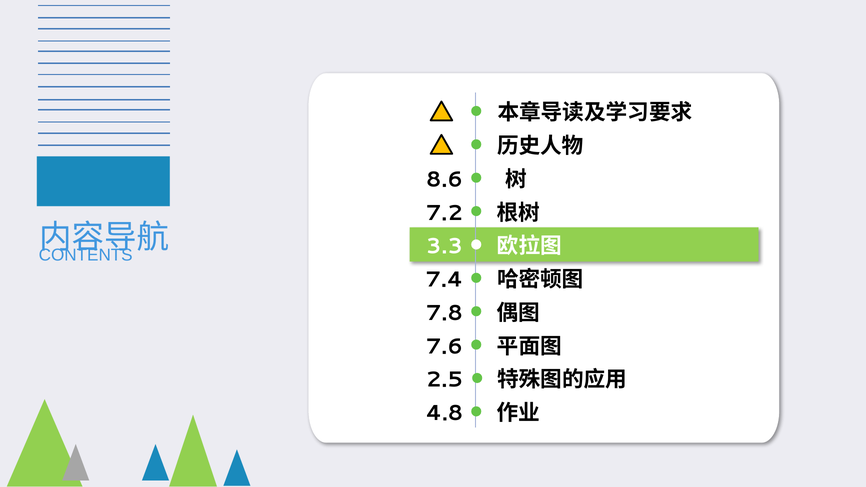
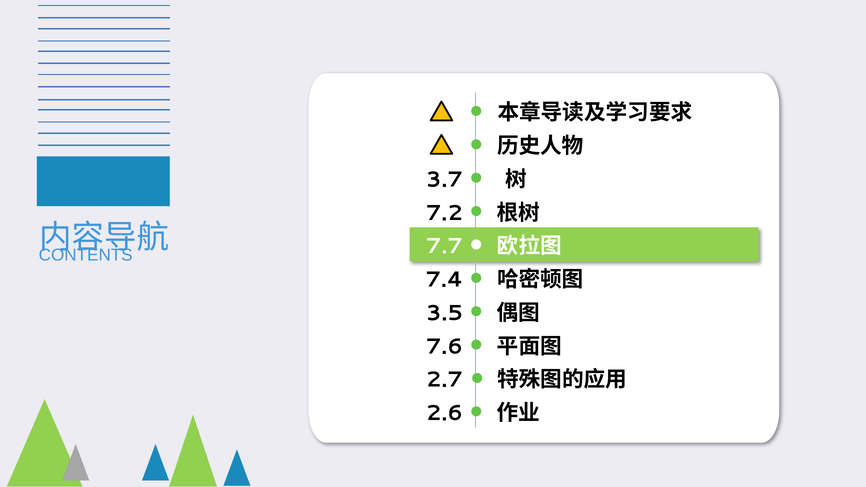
8.6: 8.6 -> 3.7 (444, 179)
3.3: 3.3 -> 7.7 (444, 246)
7.8: 7.8 -> 3.5 (444, 313)
2.5: 2.5 -> 2.7 (444, 380)
4.8: 4.8 -> 2.6 (444, 413)
